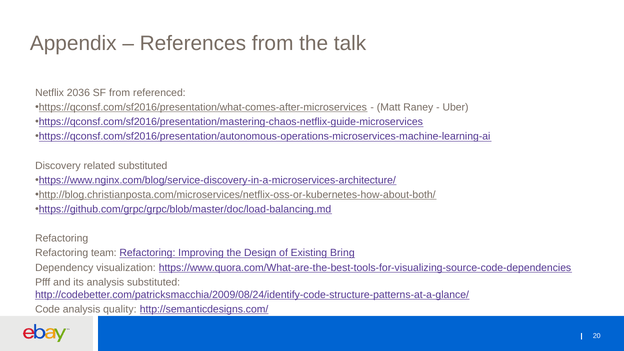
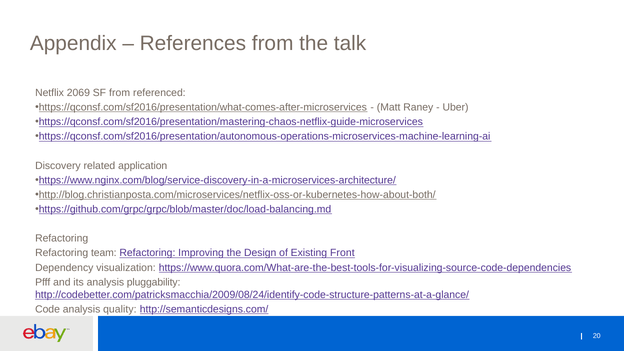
2036: 2036 -> 2069 (78, 93)
related substituted: substituted -> application (143, 166)
Bring: Bring -> Front (342, 253)
analysis substituted: substituted -> pluggability (154, 282)
